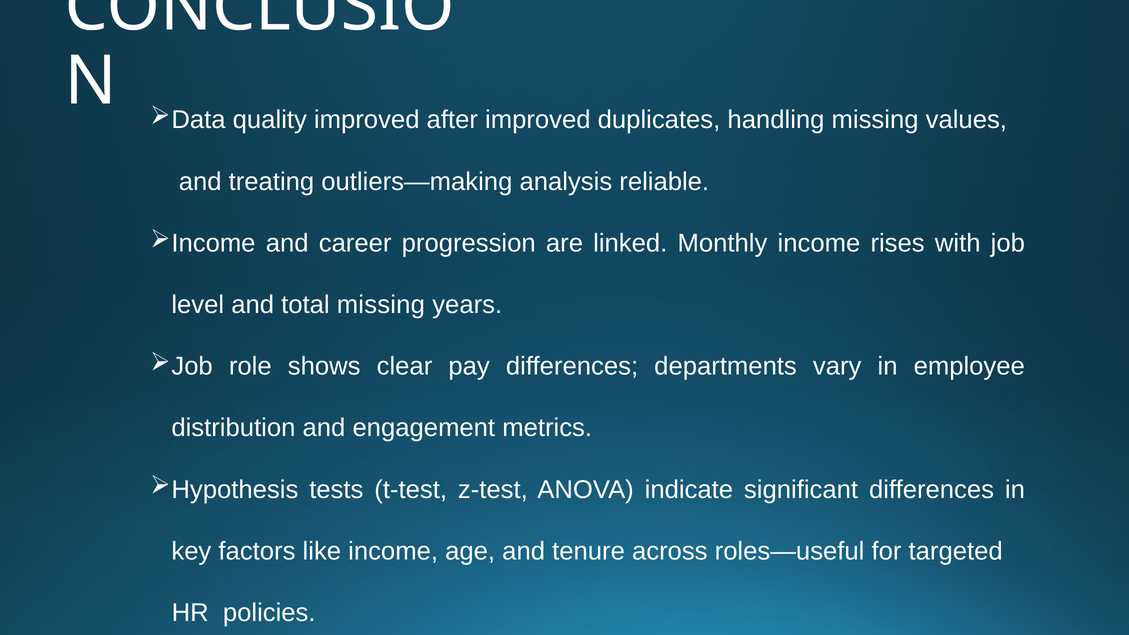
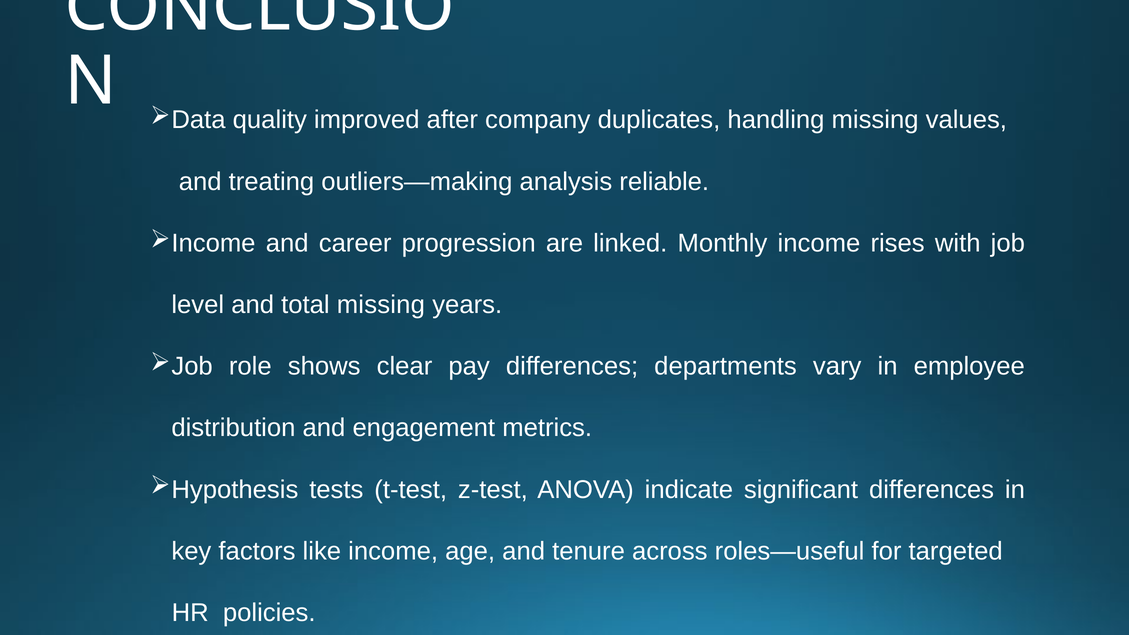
after improved: improved -> company (538, 120)
